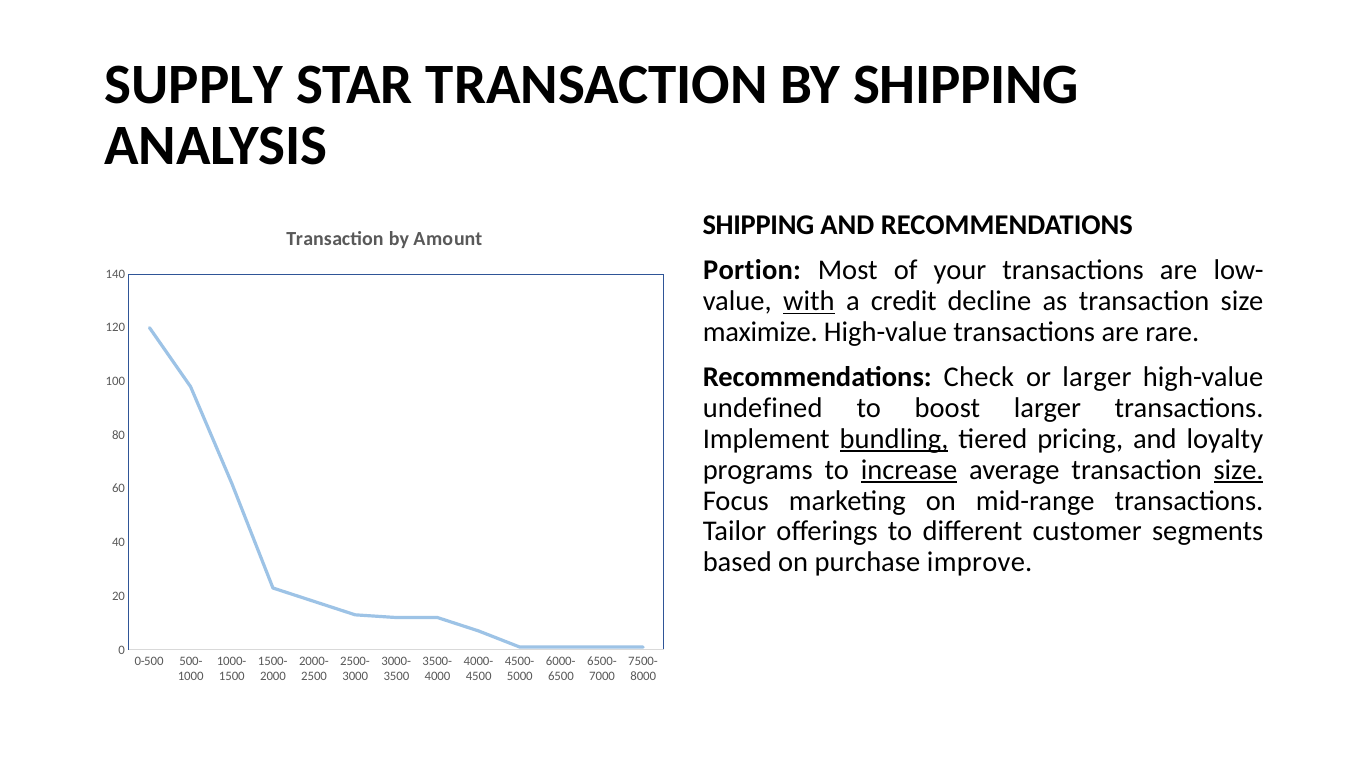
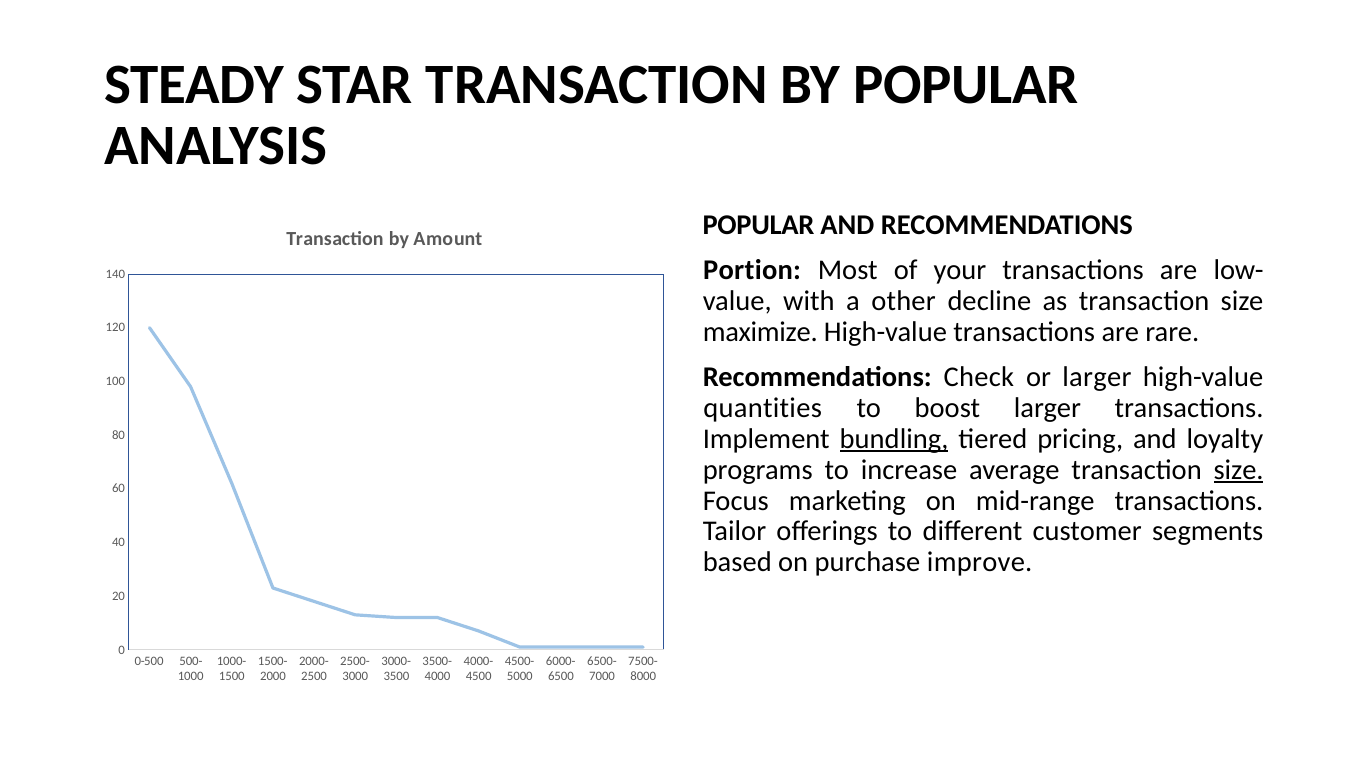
SUPPLY: SUPPLY -> STEADY (194, 84)
BY SHIPPING: SHIPPING -> POPULAR (966, 84)
SHIPPING: SHIPPING -> POPULAR (758, 225)
with underline: present -> none (809, 301)
credit: credit -> other (904, 301)
undefined: undefined -> quantities (763, 408)
increase underline: present -> none (909, 469)
